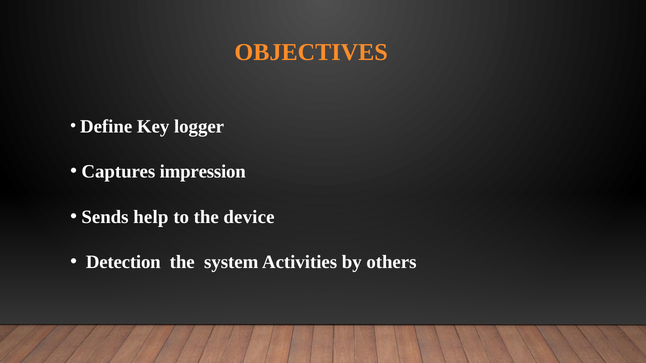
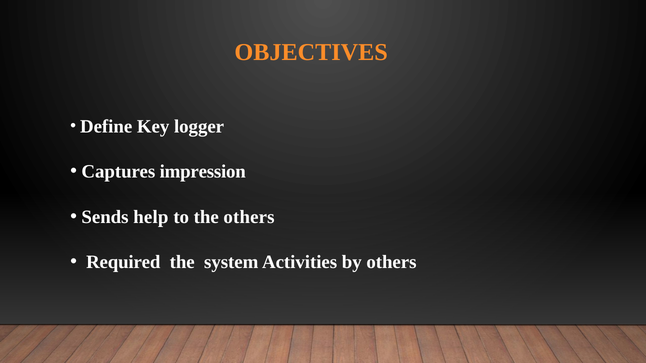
the device: device -> others (249, 217)
Detection: Detection -> Required (123, 262)
